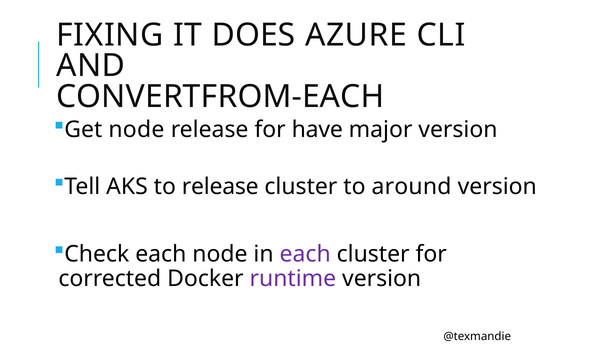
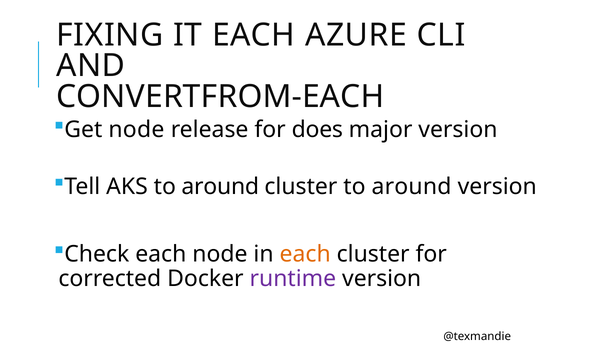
IT DOES: DOES -> EACH (254, 35)
have: have -> does (317, 130)
AKS to release: release -> around (220, 186)
each colour: purple -> orange (305, 254)
